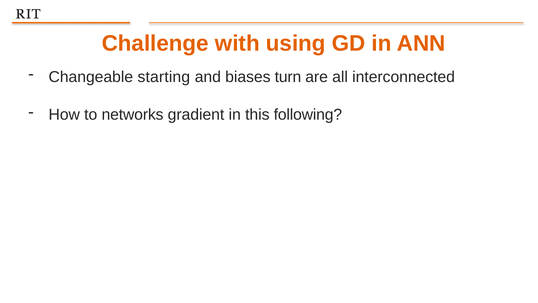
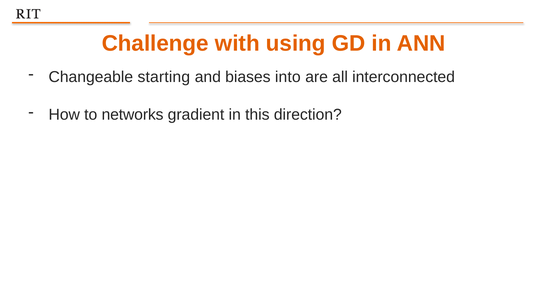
turn: turn -> into (288, 77)
following: following -> direction (308, 115)
